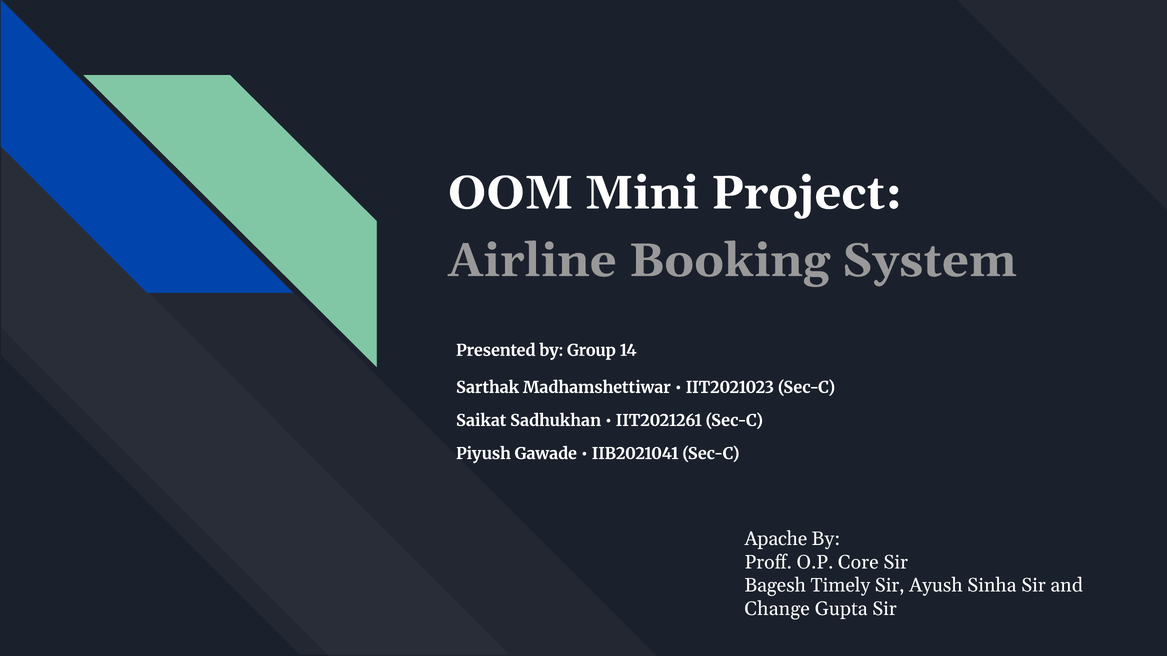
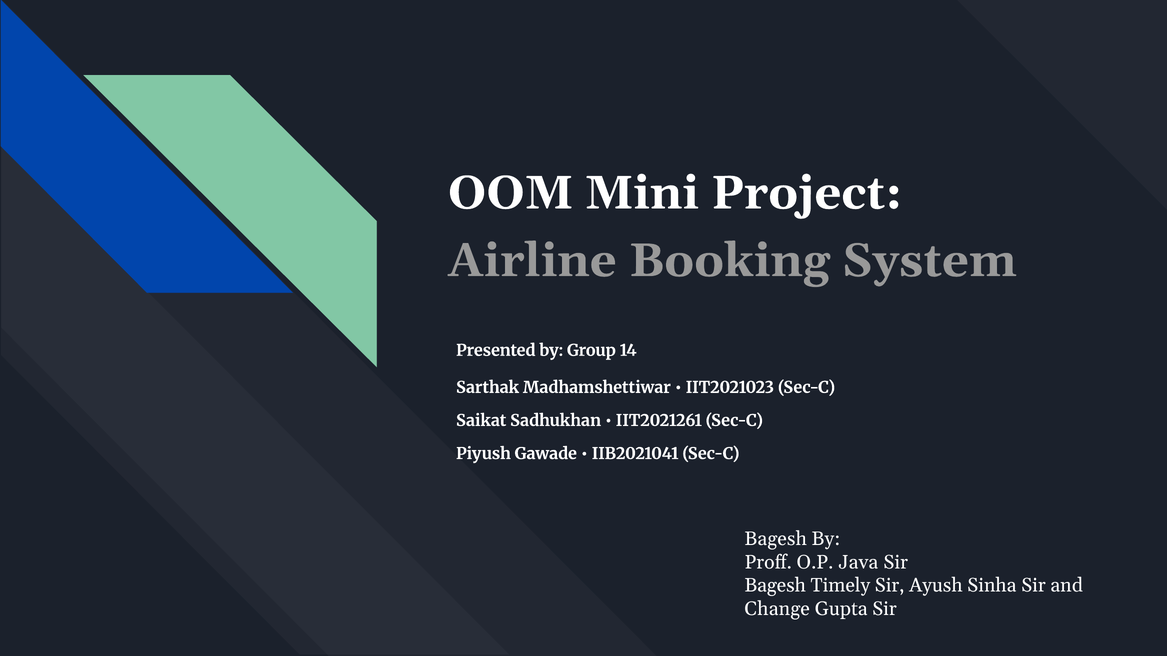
Apache: Apache -> Bagesh (776, 539)
Core: Core -> Java (858, 563)
